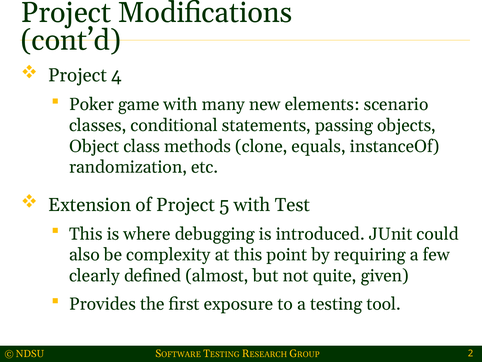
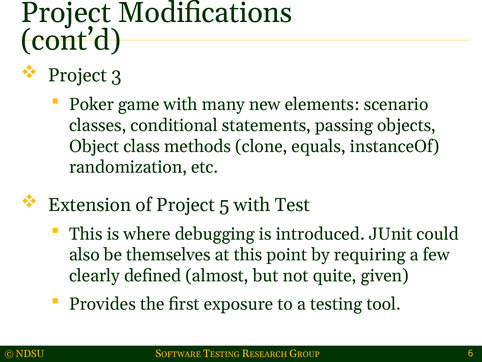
4: 4 -> 3 (116, 75)
complexity: complexity -> themselves (168, 254)
2: 2 -> 6 (471, 353)
